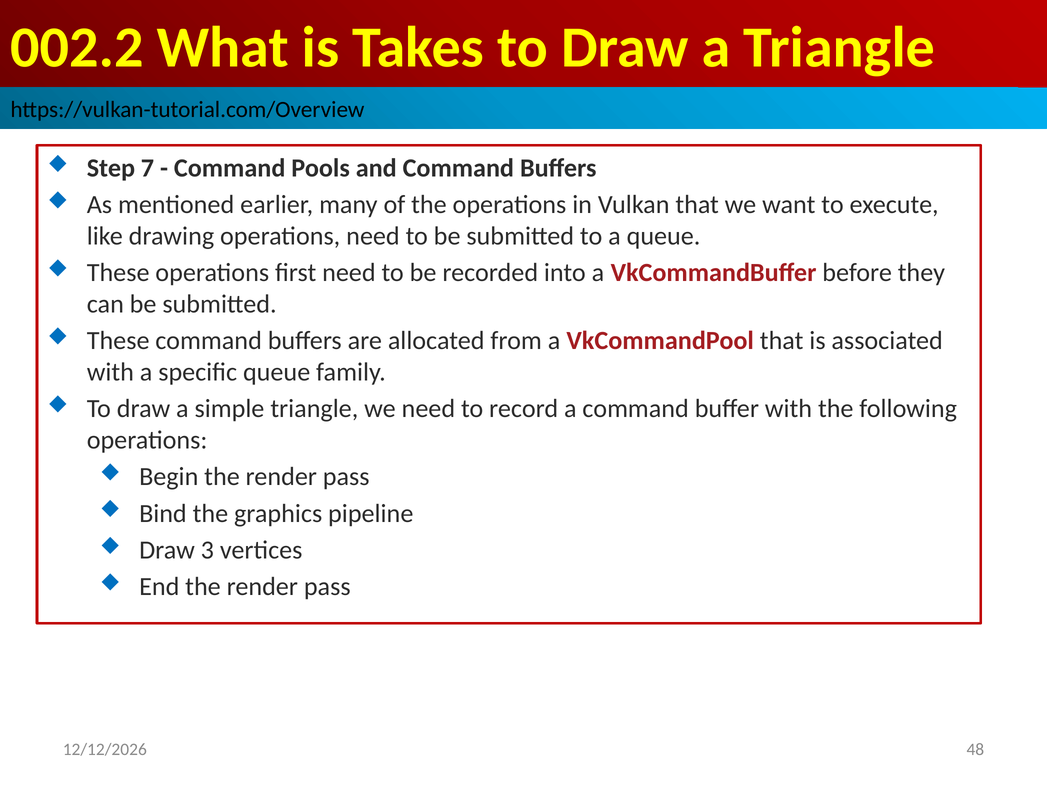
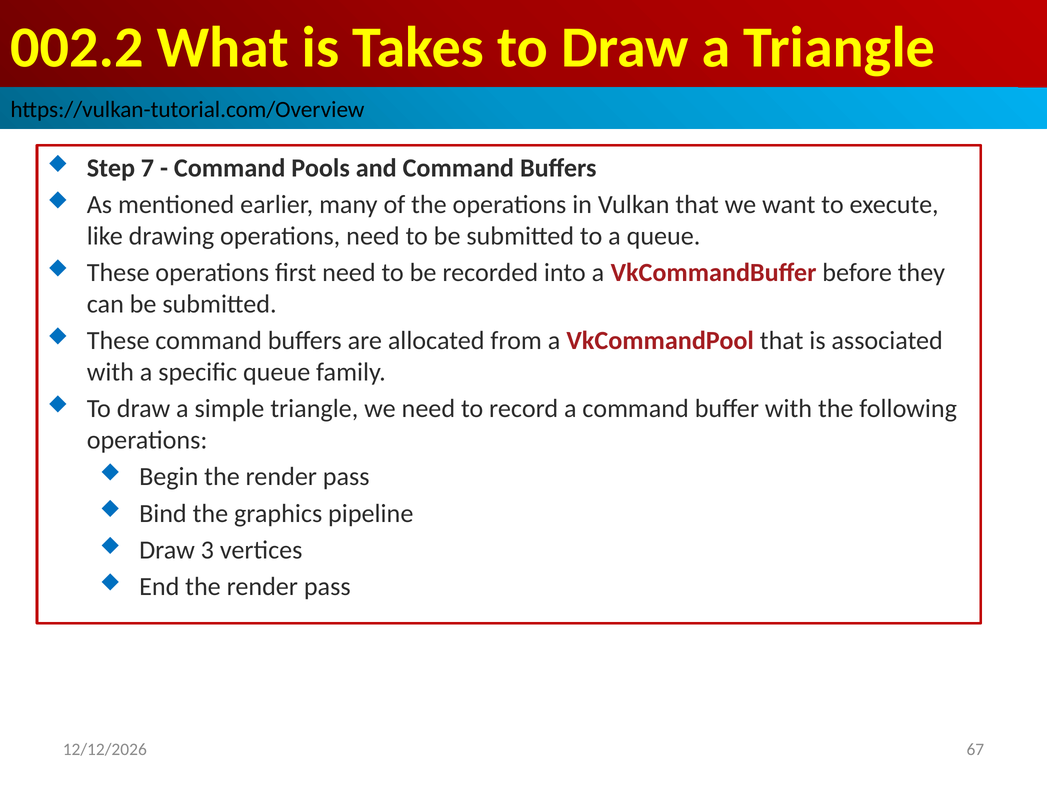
48: 48 -> 67 (975, 750)
